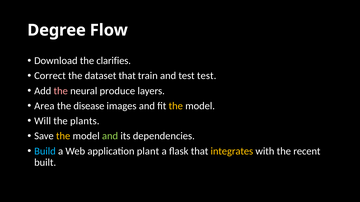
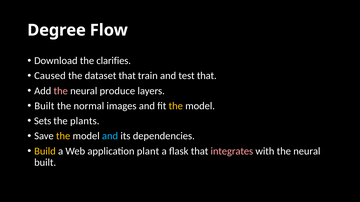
Correct: Correct -> Caused (50, 76)
test test: test -> that (207, 76)
Area: Area -> Built (44, 106)
disease: disease -> normal (89, 106)
Will: Will -> Sets (43, 121)
and colour: light green -> light blue (110, 136)
Build colour: light blue -> yellow (45, 151)
integrates colour: yellow -> pink (232, 151)
with the recent: recent -> neural (307, 151)
